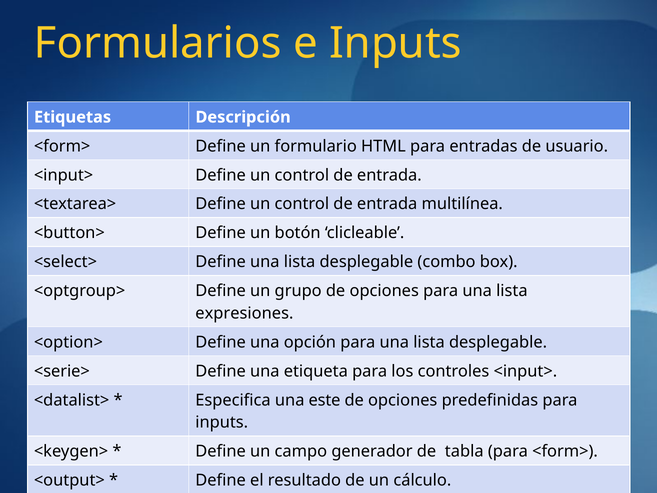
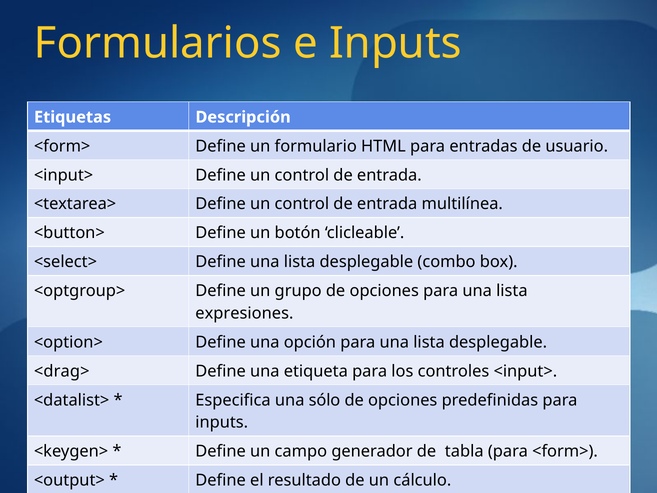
<serie>: <serie> -> <drag> (62, 371)
este: este -> sólo (325, 400)
